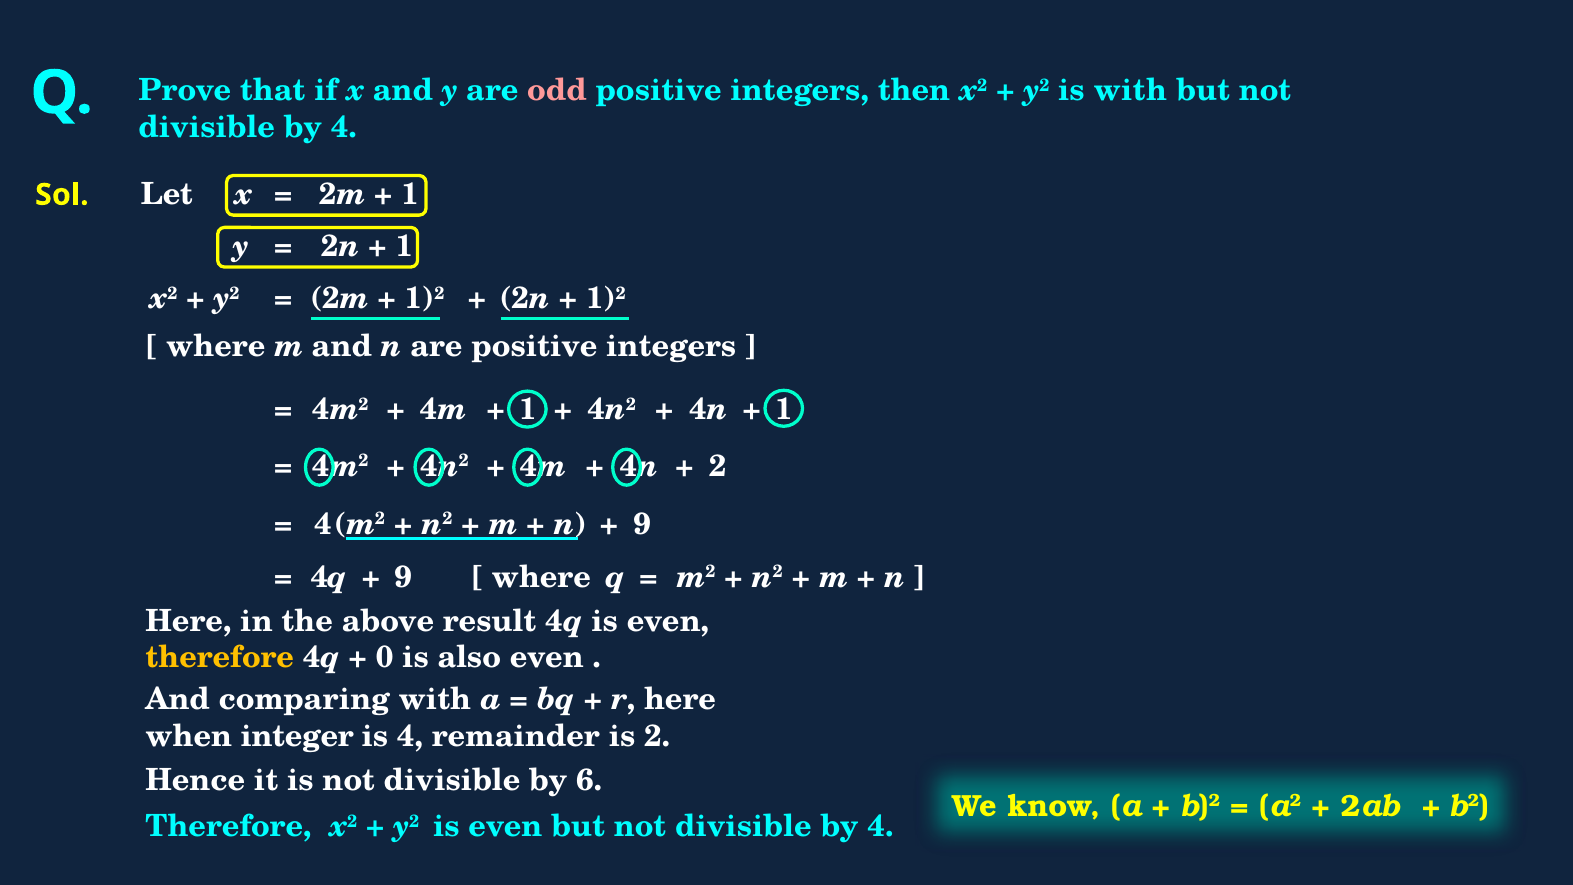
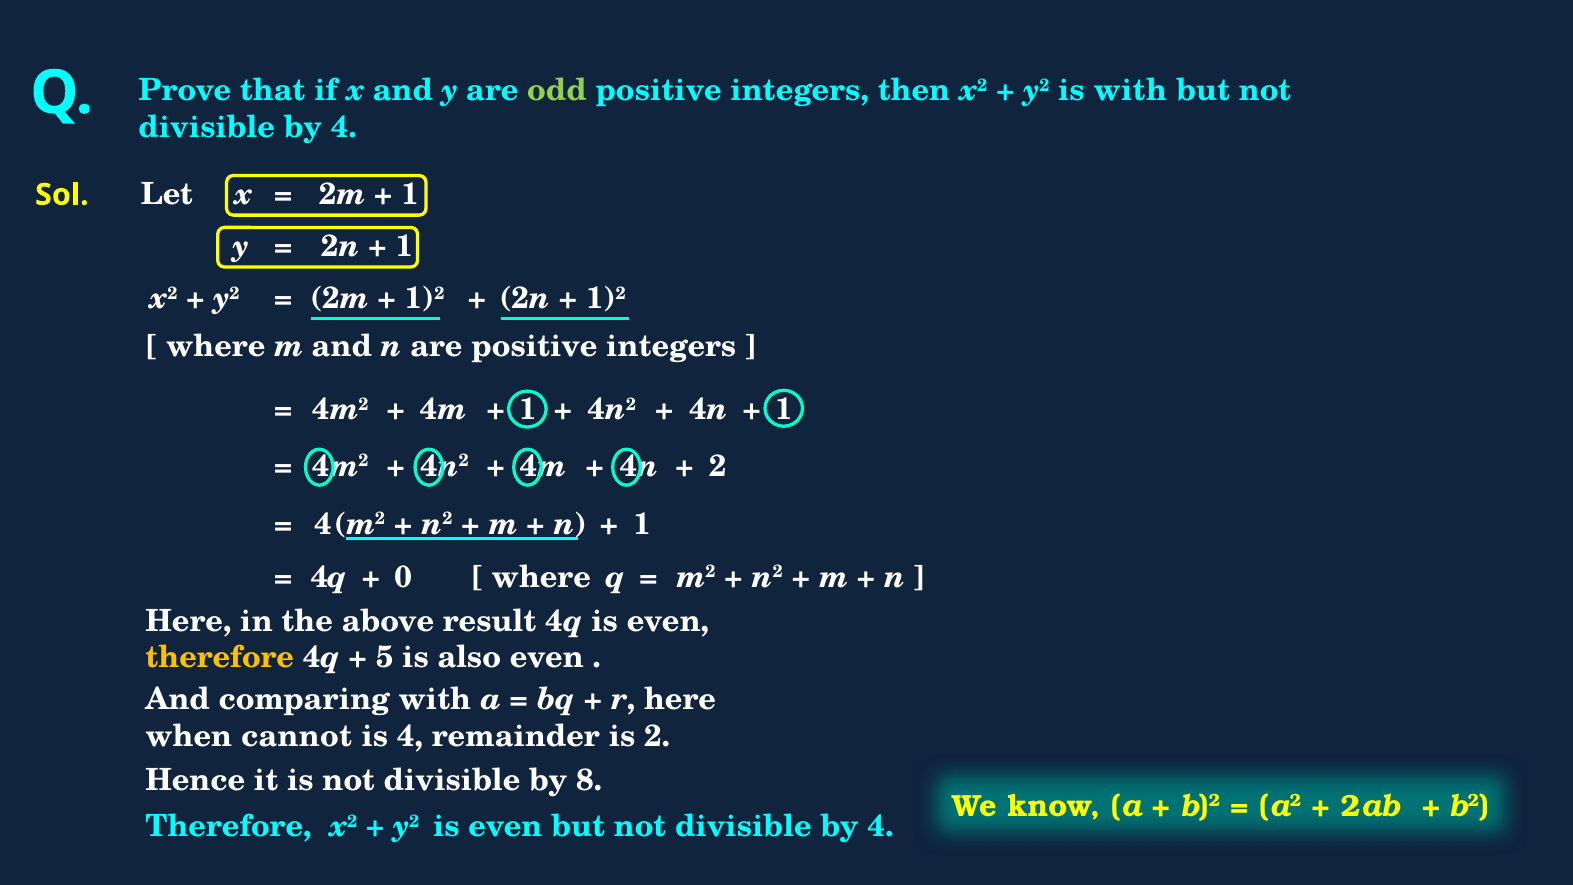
odd colour: pink -> light green (557, 91)
9: 9 -> 1 (642, 524)
9: 9 -> 0 (403, 577)
0: 0 -> 5 (385, 658)
integer: integer -> cannot (297, 736)
6: 6 -> 8 (589, 780)
